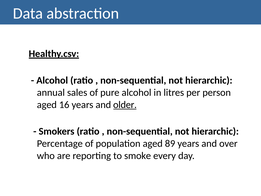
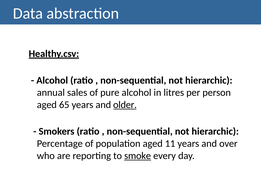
16: 16 -> 65 (64, 105)
89: 89 -> 11 (170, 143)
smoke underline: none -> present (138, 156)
